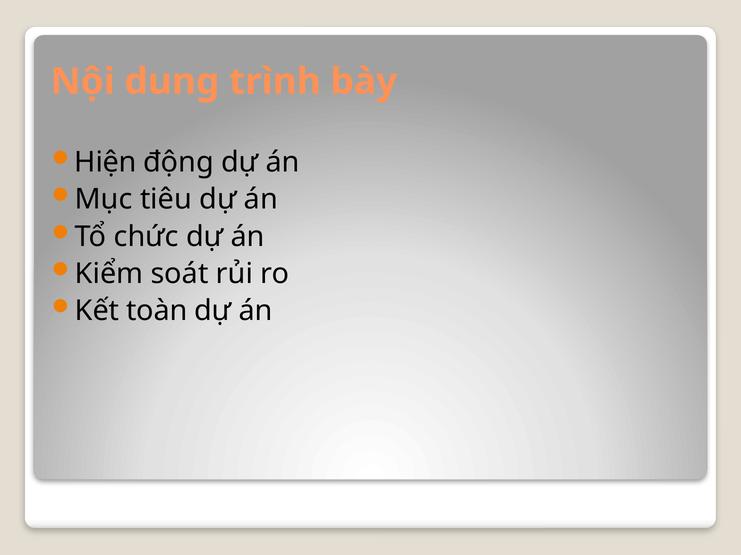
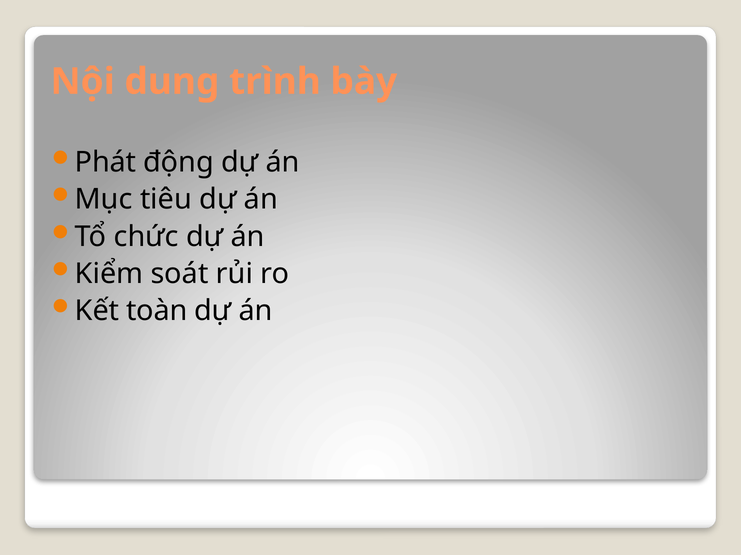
Hiện: Hiện -> Phát (105, 163)
